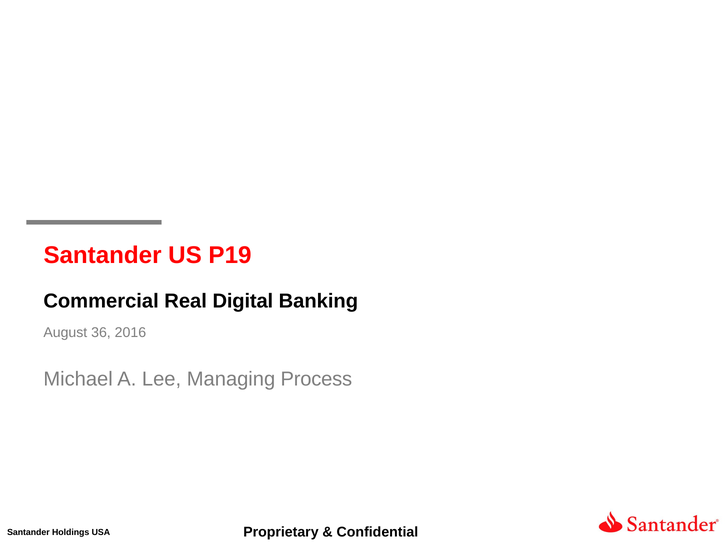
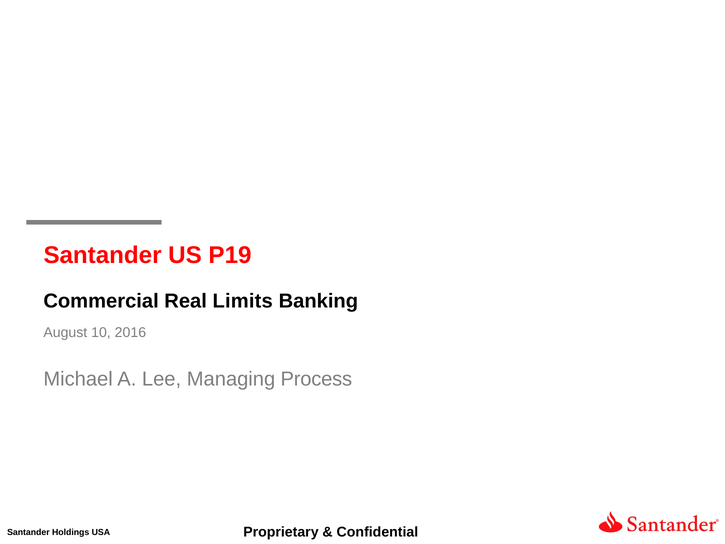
Digital: Digital -> Limits (243, 301)
36: 36 -> 10 (101, 332)
